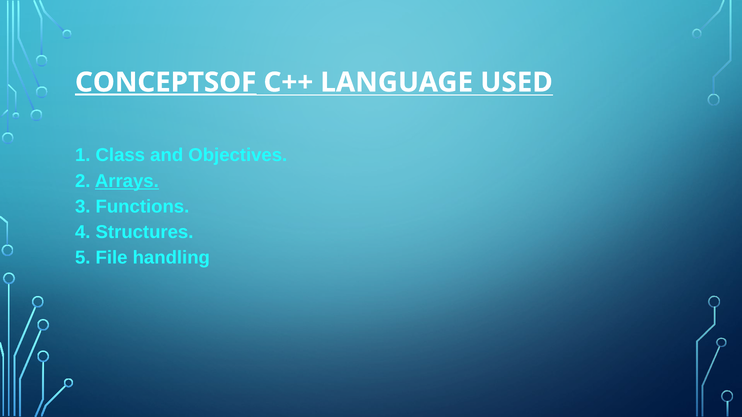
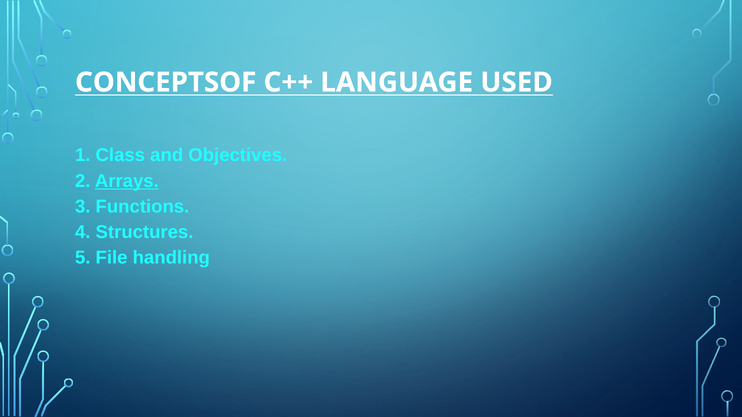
CONCEPTSOF underline: present -> none (166, 82)
